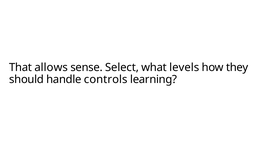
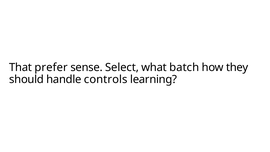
allows: allows -> prefer (51, 67)
levels: levels -> batch (184, 67)
